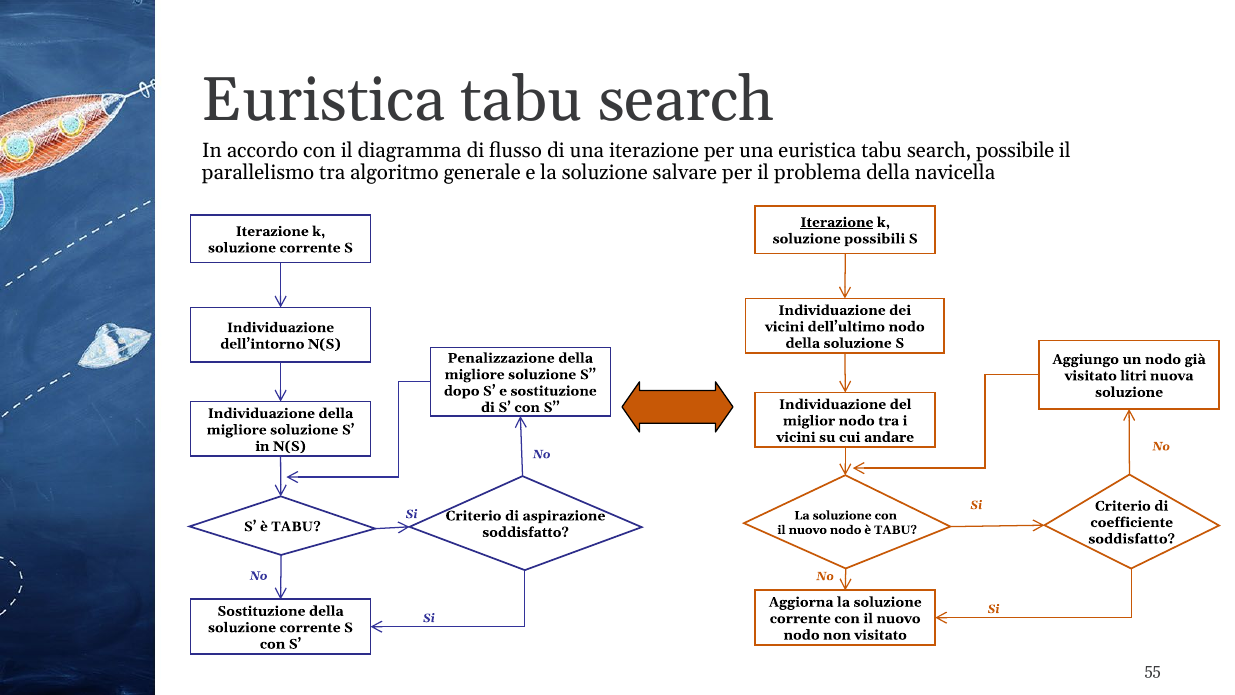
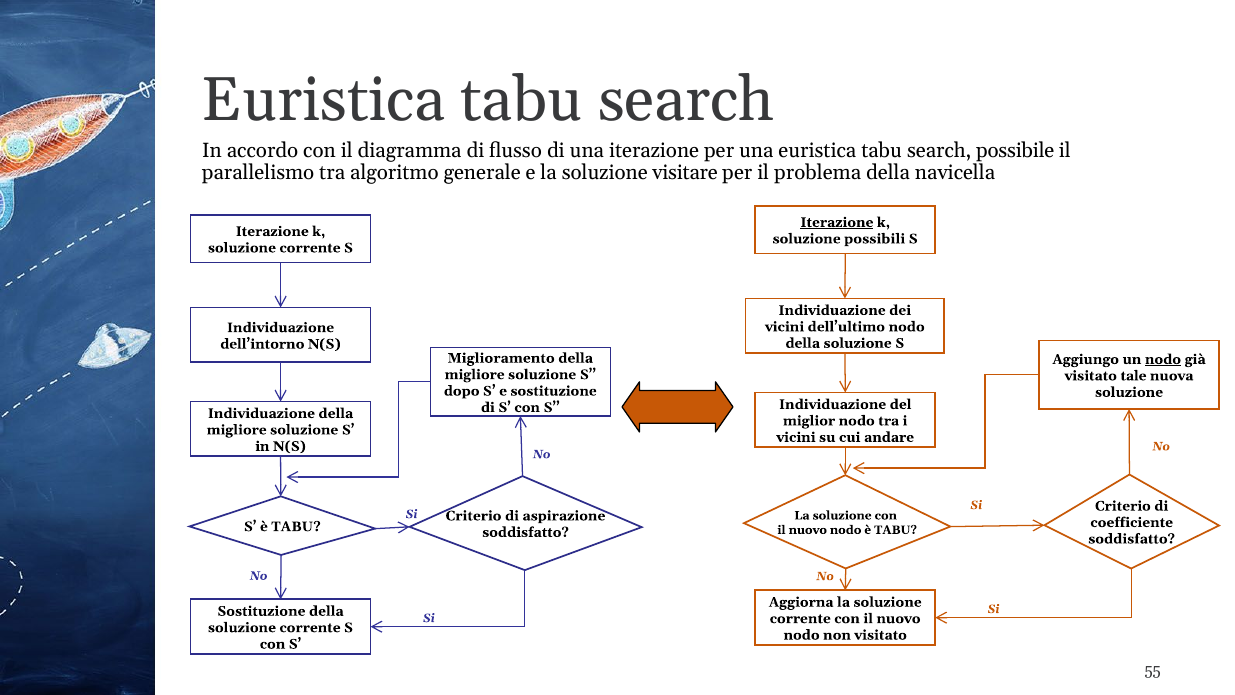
salvare: salvare -> visitare (685, 173)
Penalizzazione: Penalizzazione -> Miglioramento (501, 358)
nodo underline: none -> present (1163, 359)
litri: litri -> tale (1133, 376)
